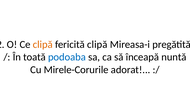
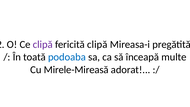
clipă colour: orange -> purple (43, 44)
nuntă: nuntă -> multe (174, 57)
Mirele-Corurile: Mirele-Corurile -> Mirele-Mireasă (76, 70)
